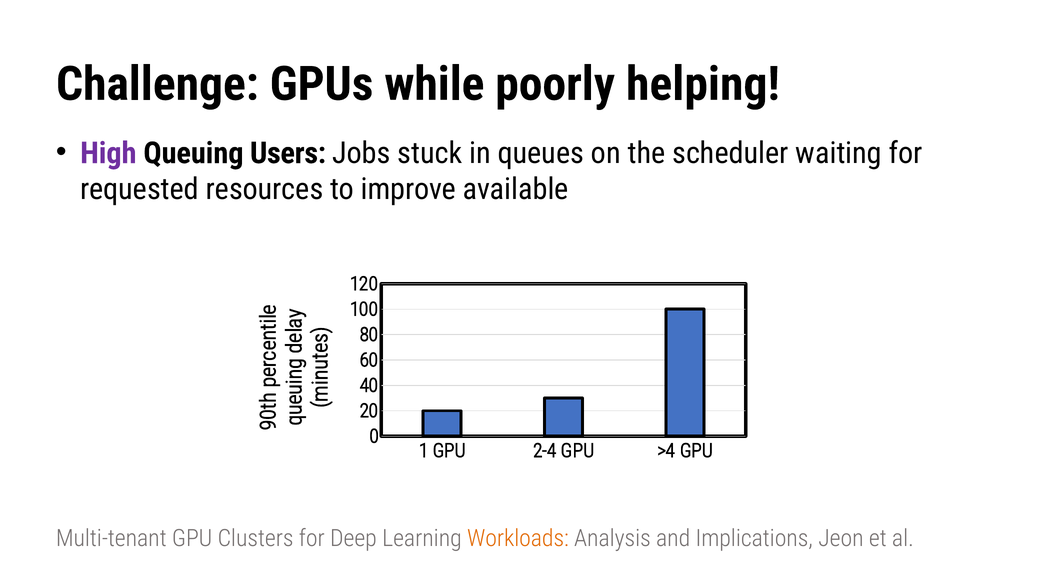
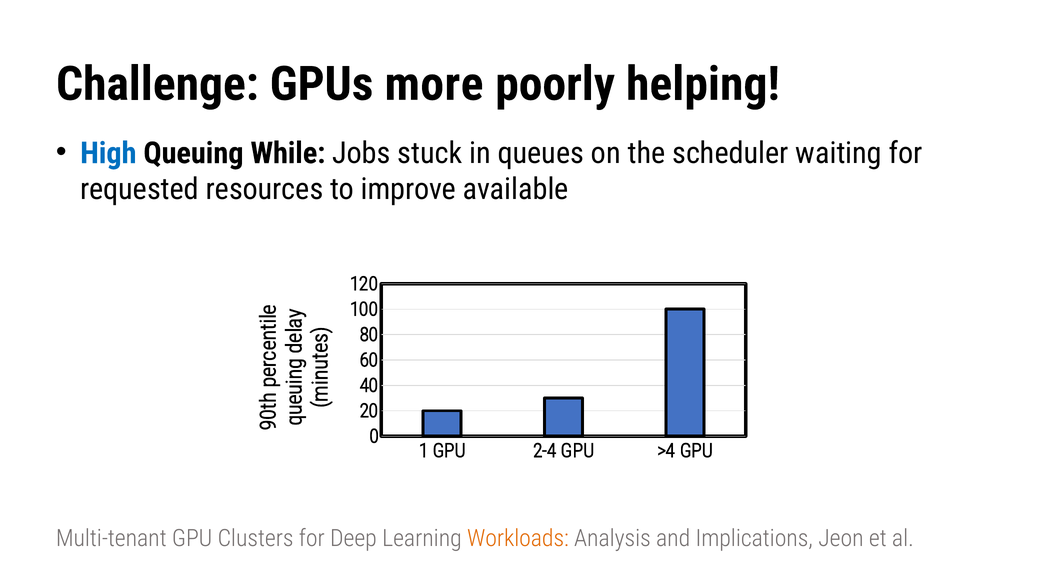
while: while -> more (434, 84)
High colour: purple -> blue (108, 153)
Users: Users -> While (288, 153)
